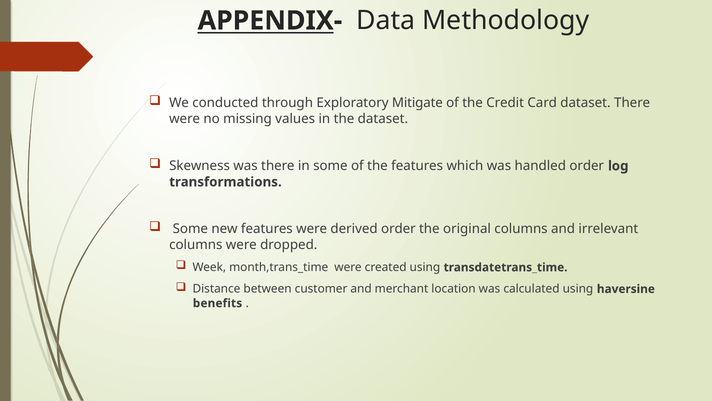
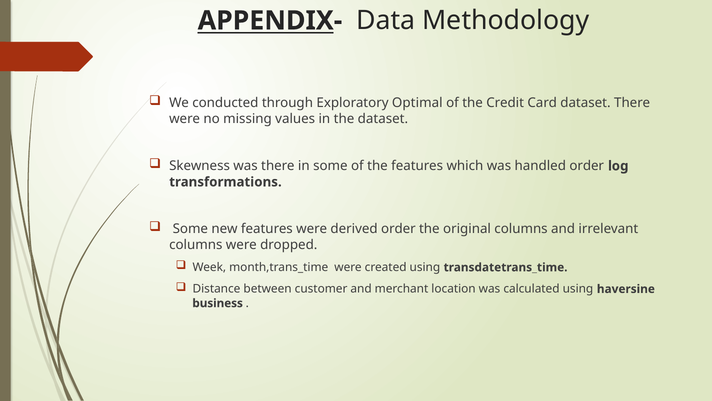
Mitigate: Mitigate -> Optimal (417, 103)
benefits: benefits -> business (218, 303)
